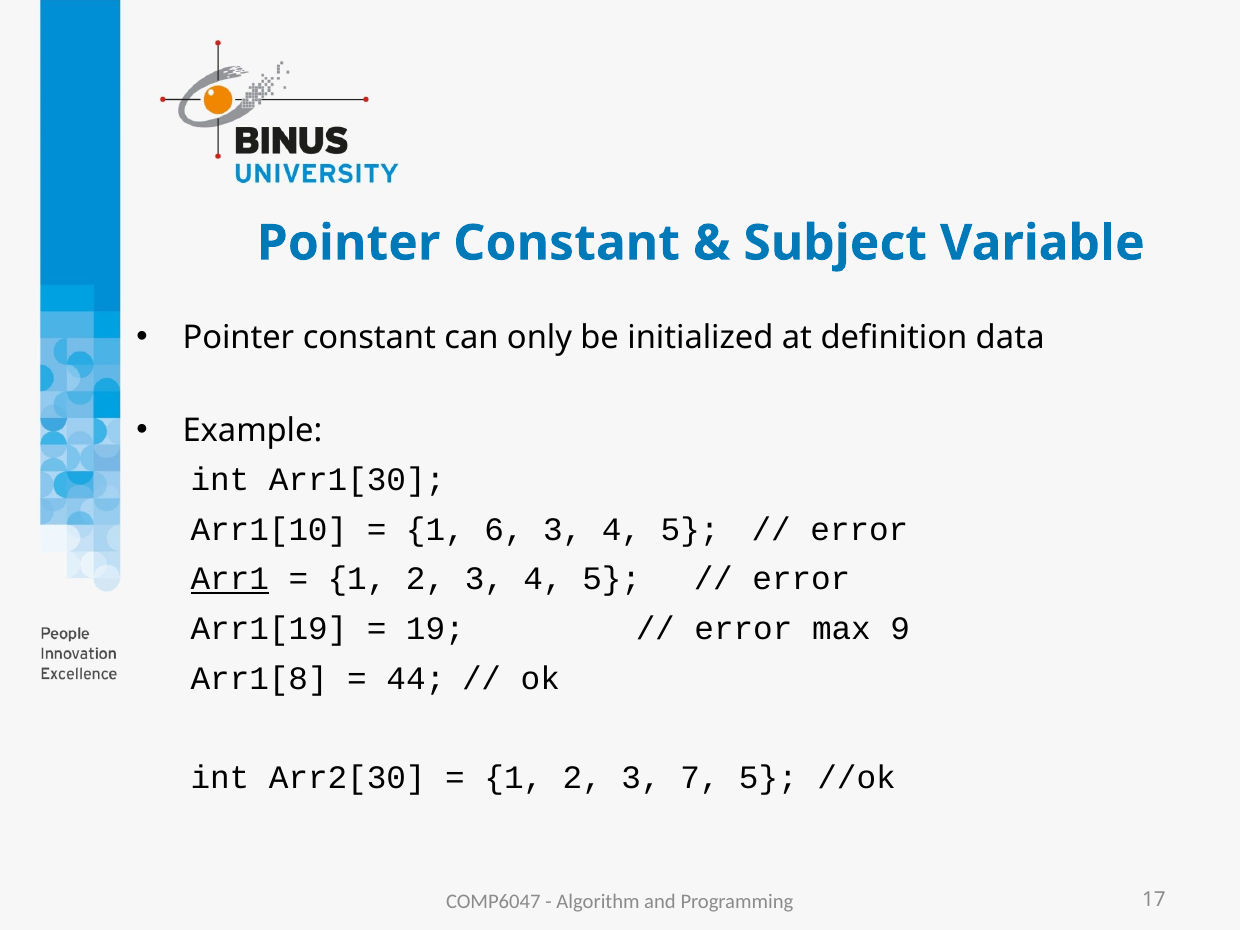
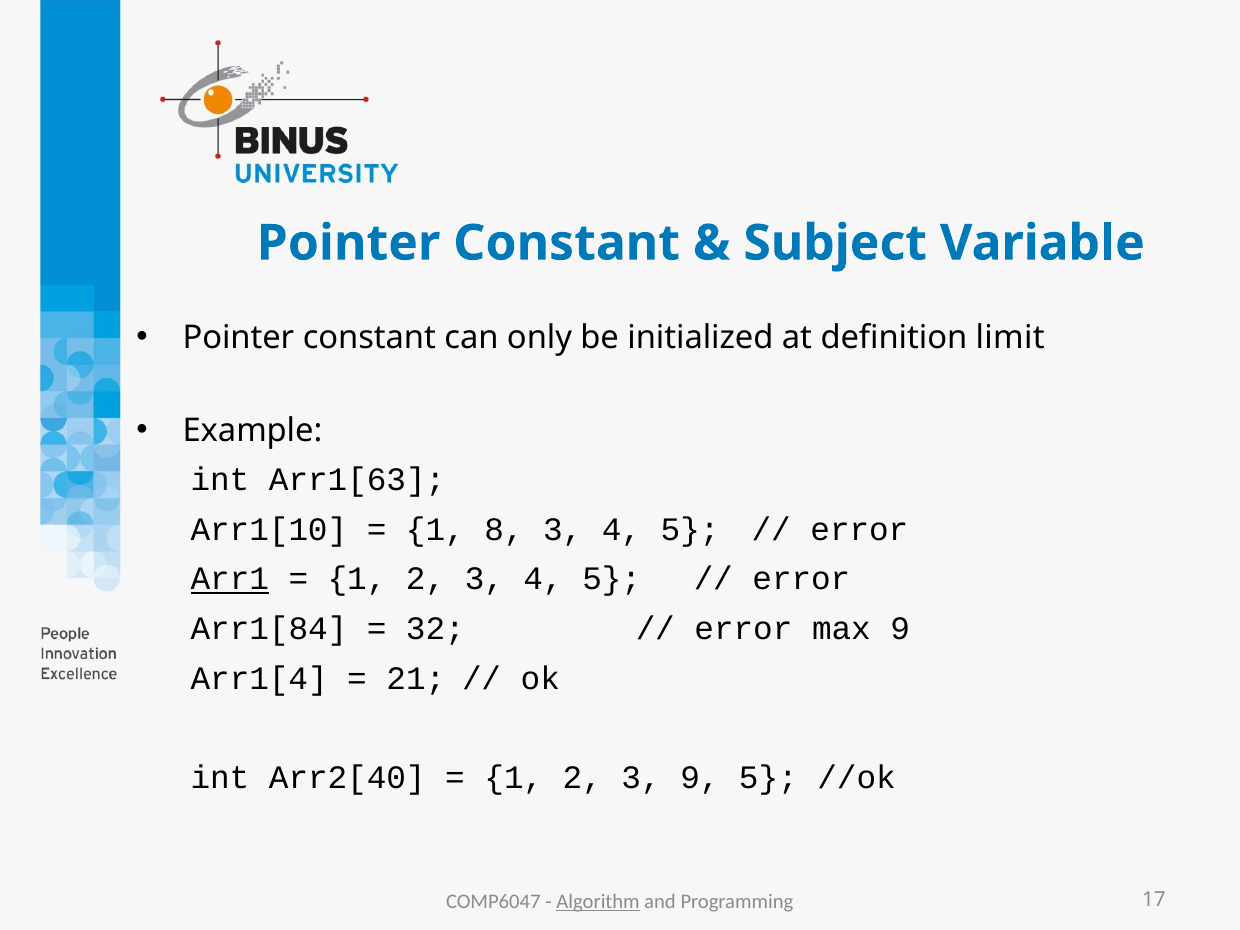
data: data -> limit (1010, 338)
Arr1[30: Arr1[30 -> Arr1[63 (357, 480)
6: 6 -> 8 (504, 530)
Arr1[19: Arr1[19 -> Arr1[84 (269, 629)
19: 19 -> 32 (435, 629)
Arr1[8: Arr1[8 -> Arr1[4 (259, 678)
44: 44 -> 21 (416, 678)
Arr2[30: Arr2[30 -> Arr2[40 (347, 778)
3 7: 7 -> 9 (700, 778)
Algorithm underline: none -> present (598, 901)
